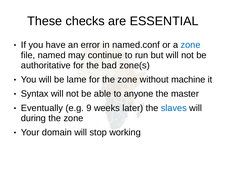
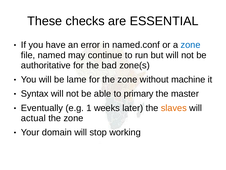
anyone: anyone -> primary (139, 94)
9: 9 -> 1 (89, 108)
slaves colour: blue -> orange (174, 108)
during: during -> actual (33, 118)
